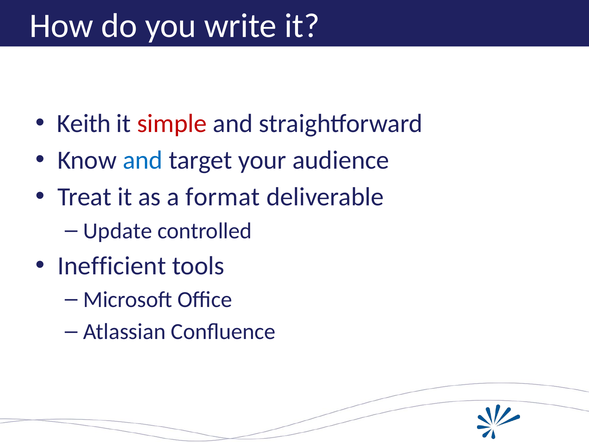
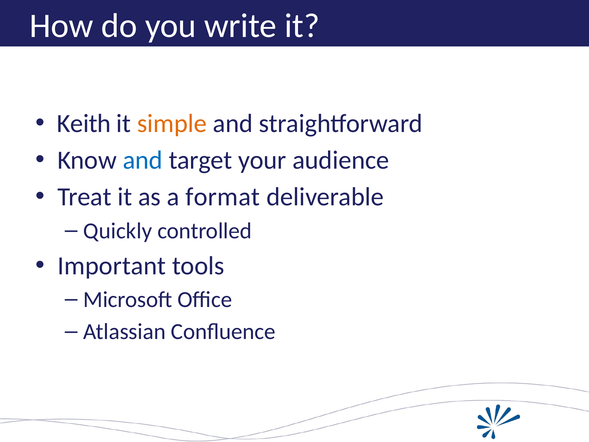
simple colour: red -> orange (172, 124)
Update: Update -> Quickly (118, 231)
Inefficient: Inefficient -> Important (112, 266)
